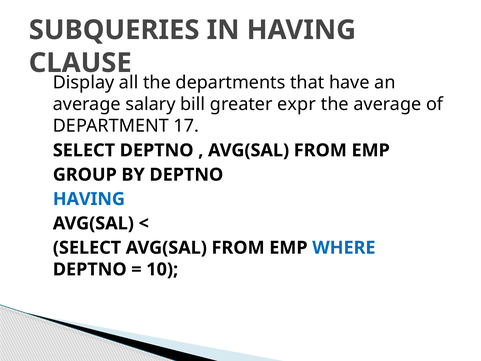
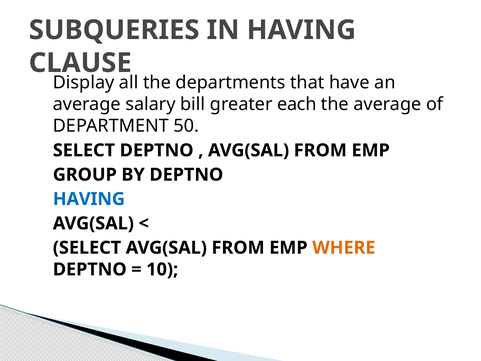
expr: expr -> each (297, 104)
17: 17 -> 50 (186, 126)
WHERE colour: blue -> orange (344, 248)
